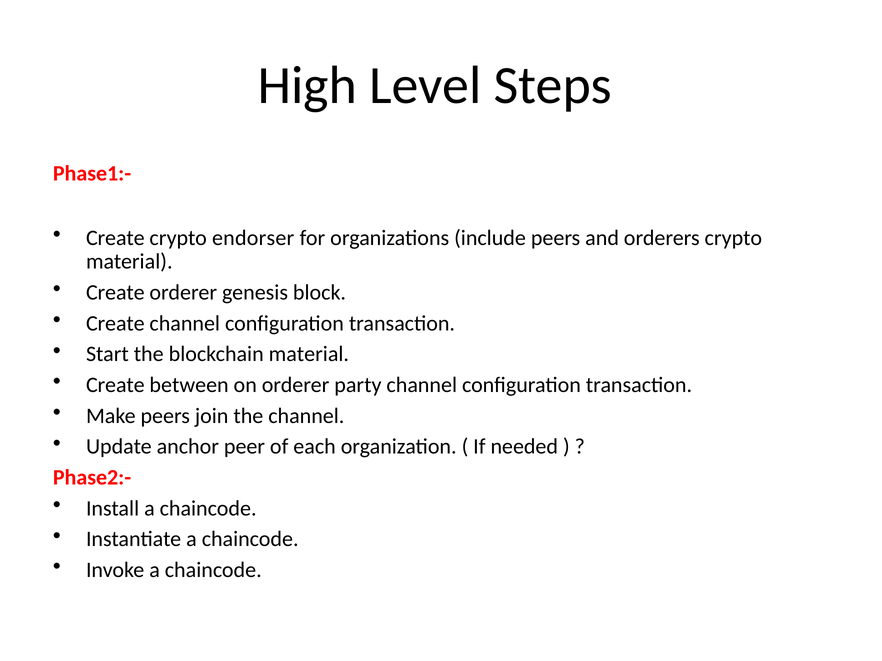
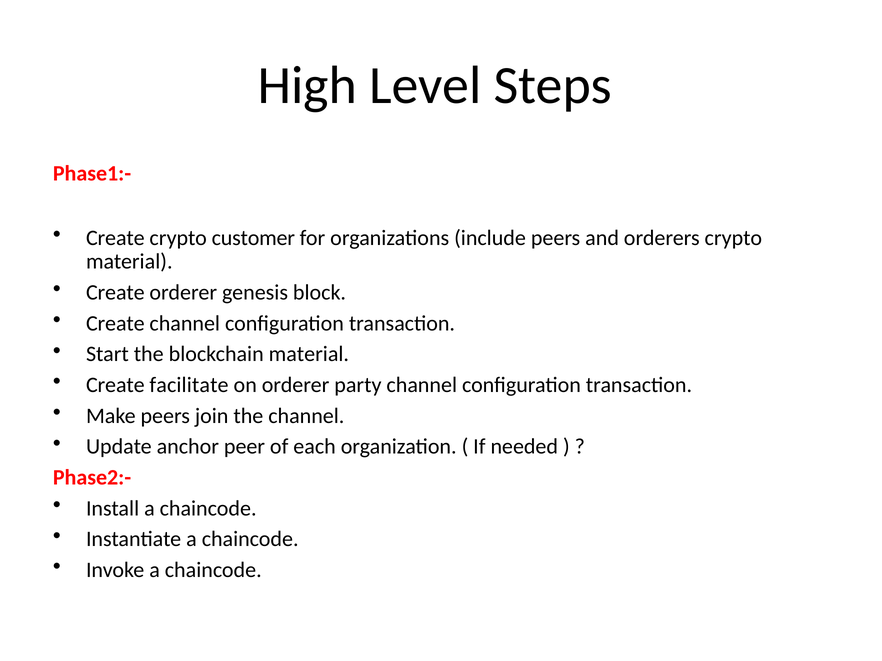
endorser: endorser -> customer (253, 238)
between: between -> facilitate (189, 385)
